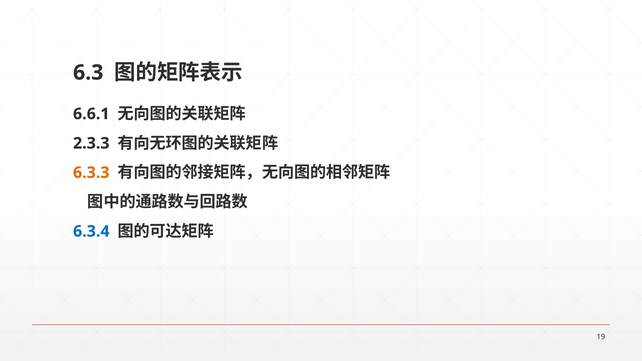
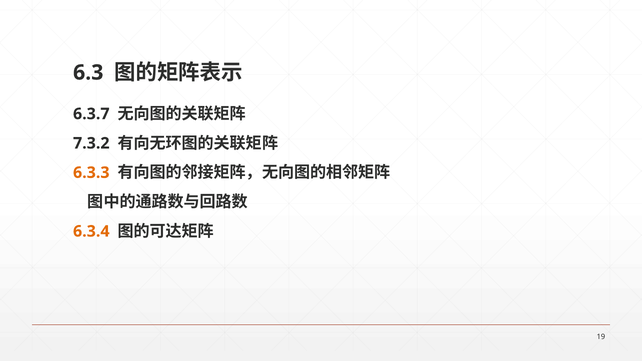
6.6.1: 6.6.1 -> 6.3.7 (91, 114)
2.3.3: 2.3.3 -> 7.3.2 (91, 143)
6.3.4 colour: blue -> orange (91, 231)
